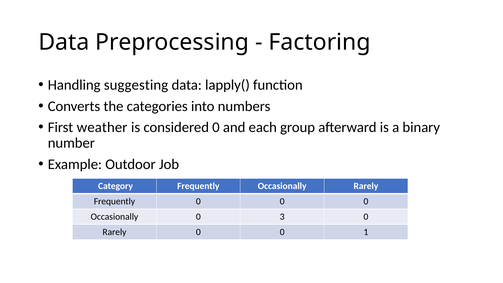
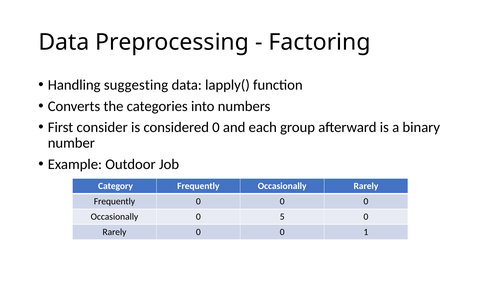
weather: weather -> consider (102, 127)
3: 3 -> 5 (282, 217)
